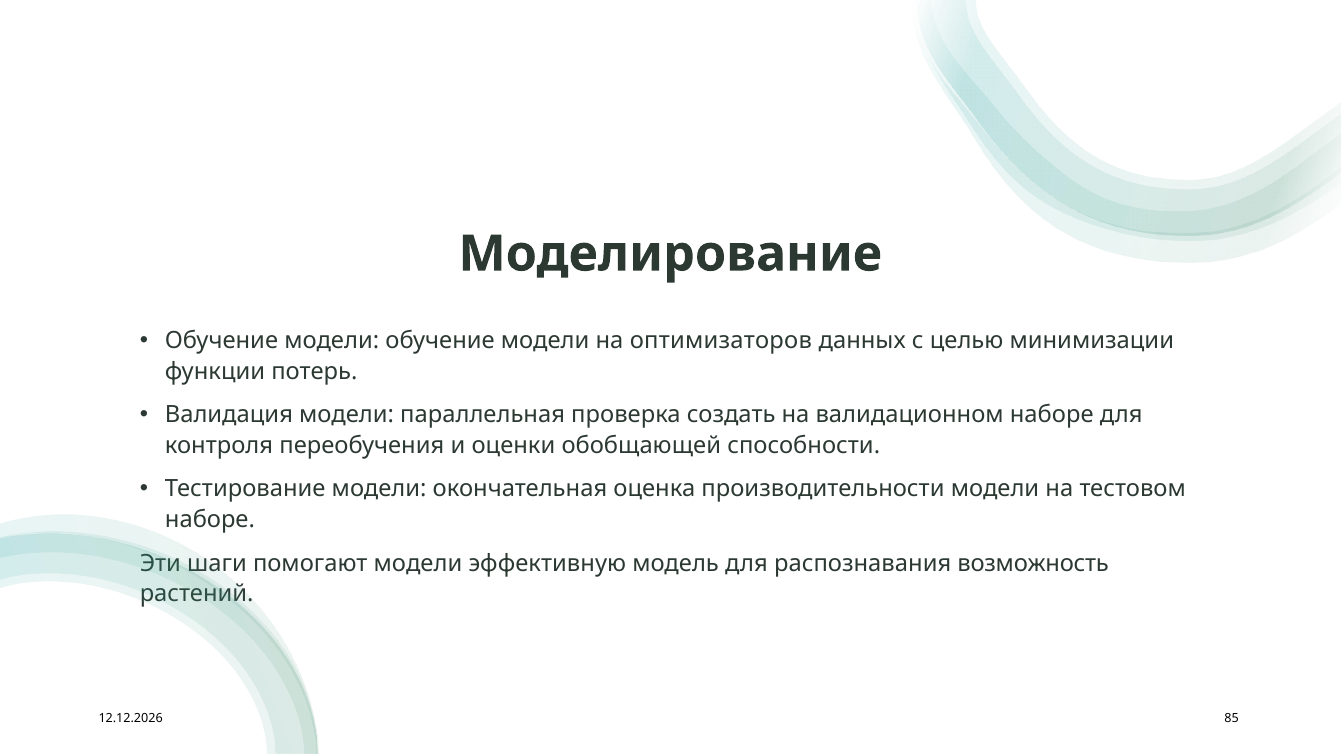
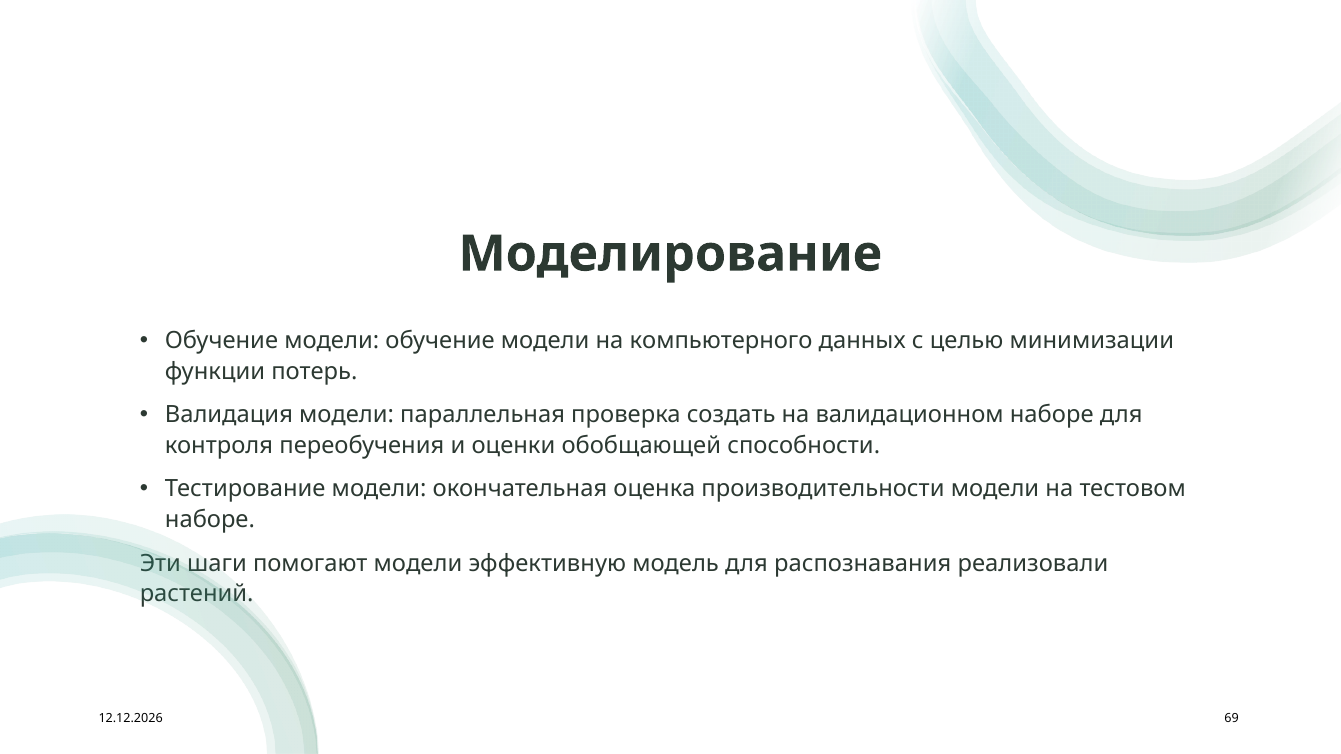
оптимизаторов: оптимизаторов -> компьютерного (721, 341)
возможность: возможность -> реализовали (1033, 563)
85: 85 -> 69 (1232, 719)
